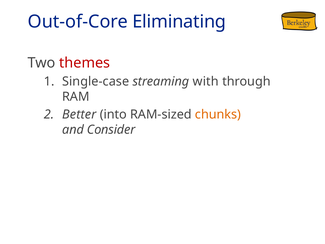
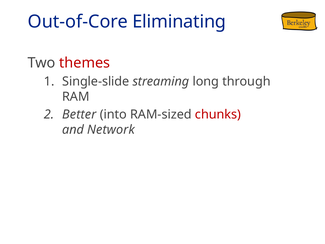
Single-case: Single-case -> Single-slide (96, 81)
with: with -> long (206, 81)
chunks colour: orange -> red (218, 114)
Consider: Consider -> Network (111, 129)
